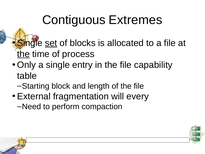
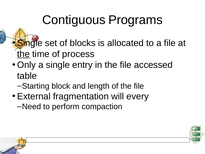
Extremes: Extremes -> Programs (135, 20)
set underline: present -> none (51, 43)
capability: capability -> accessed (153, 65)
